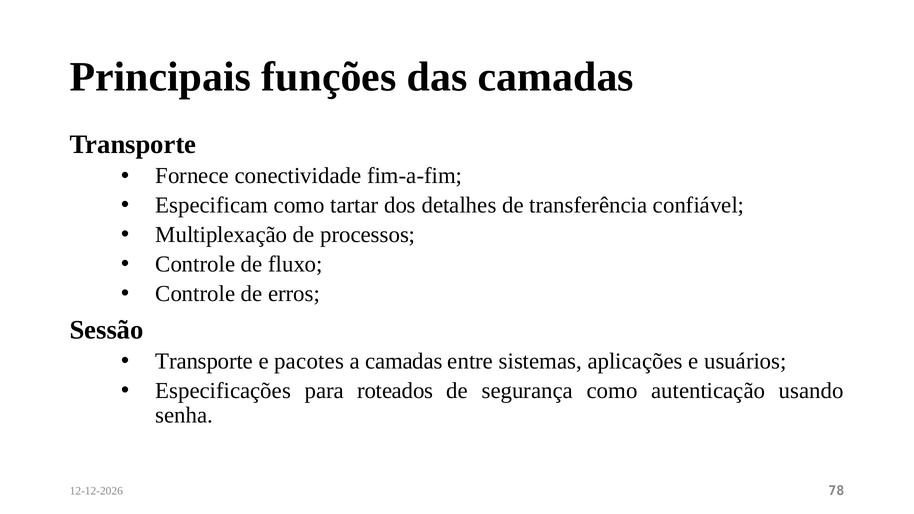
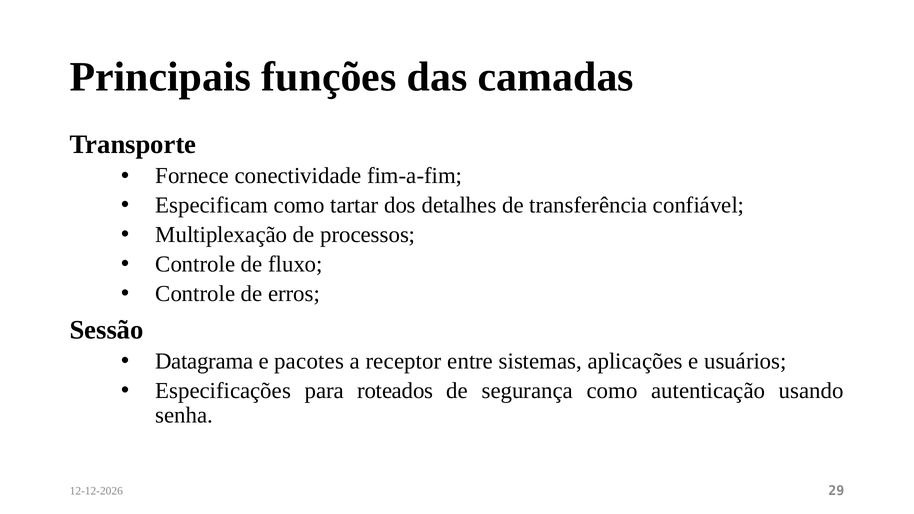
Transporte: Transporte -> Datagrama (204, 361)
a camadas: camadas -> receptor (404, 361)
78: 78 -> 29 (836, 491)
